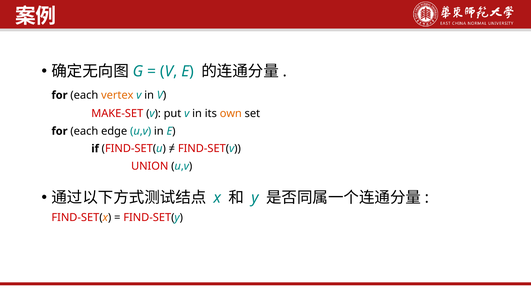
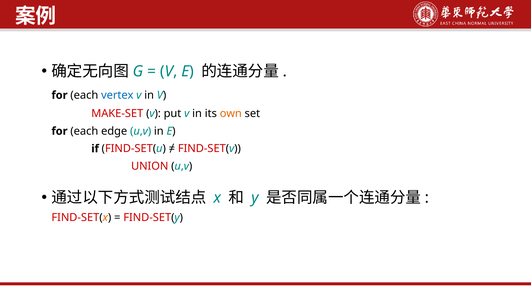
vertex colour: orange -> blue (117, 95)
